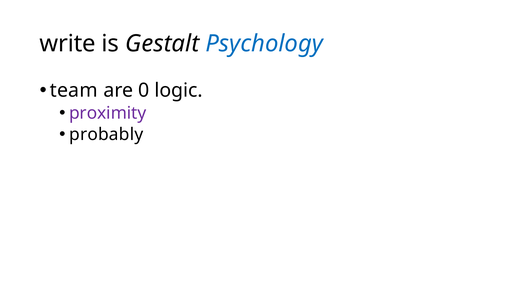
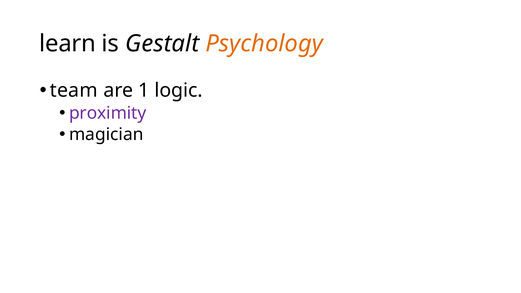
write: write -> learn (68, 44)
Psychology colour: blue -> orange (264, 44)
0: 0 -> 1 (144, 90)
probably: probably -> magician (106, 135)
